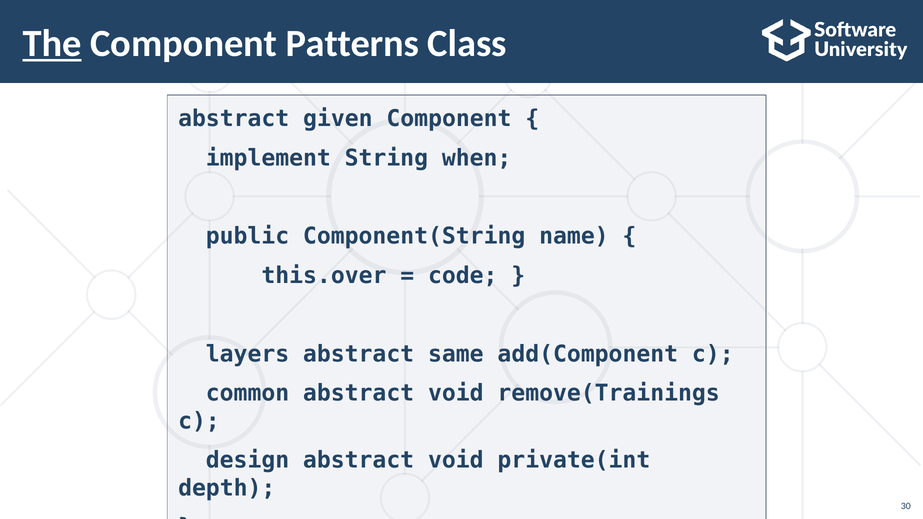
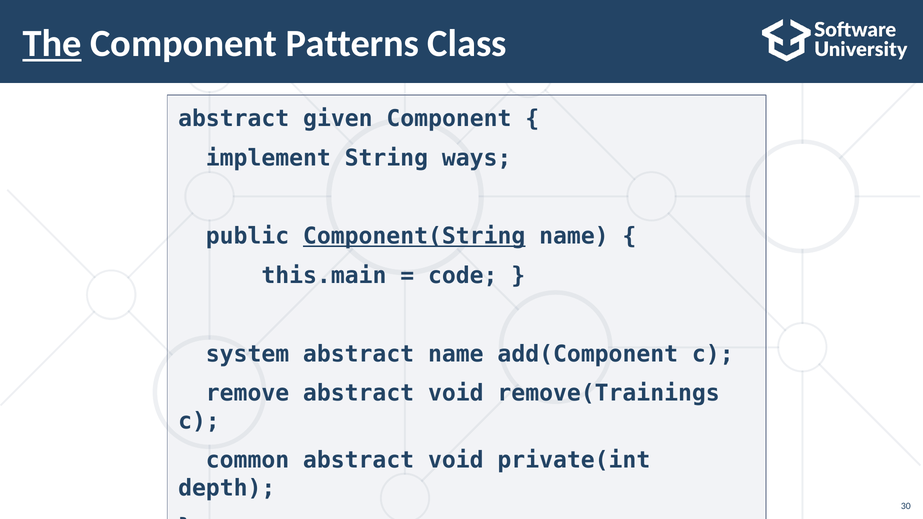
when: when -> ways (477, 158)
Component(String underline: none -> present (414, 236)
this.over: this.over -> this.main (324, 276)
layers: layers -> system (248, 354)
abstract same: same -> name (456, 354)
common: common -> remove (248, 393)
design: design -> common (248, 460)
